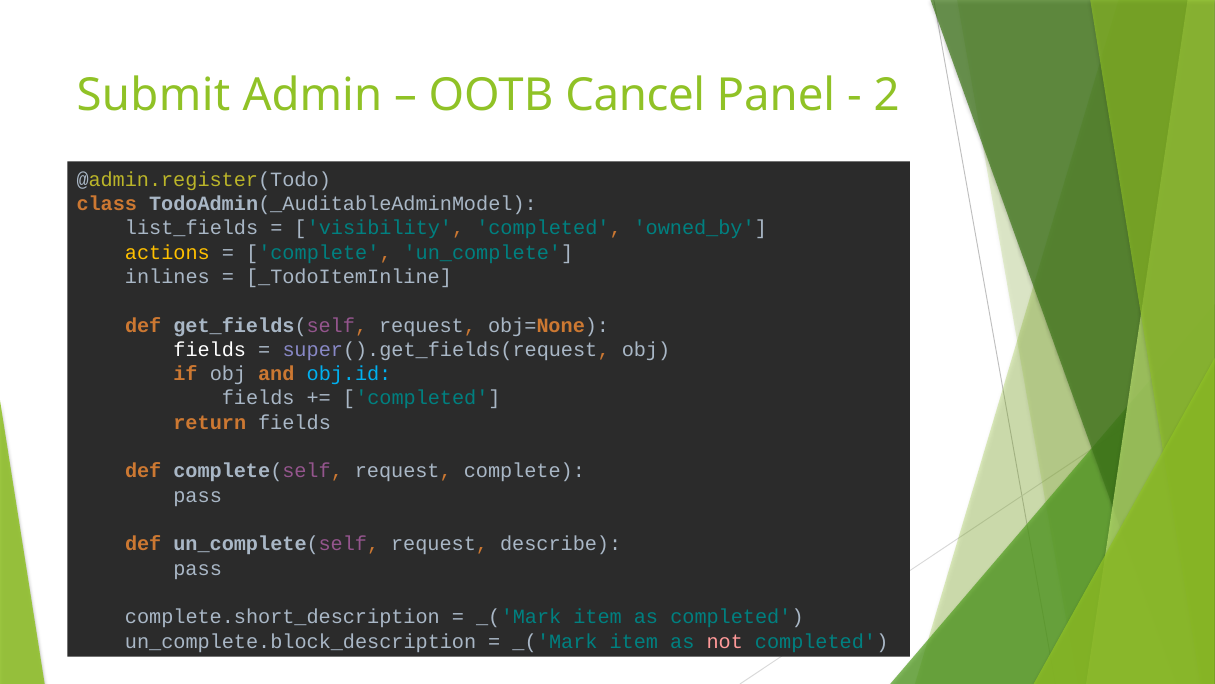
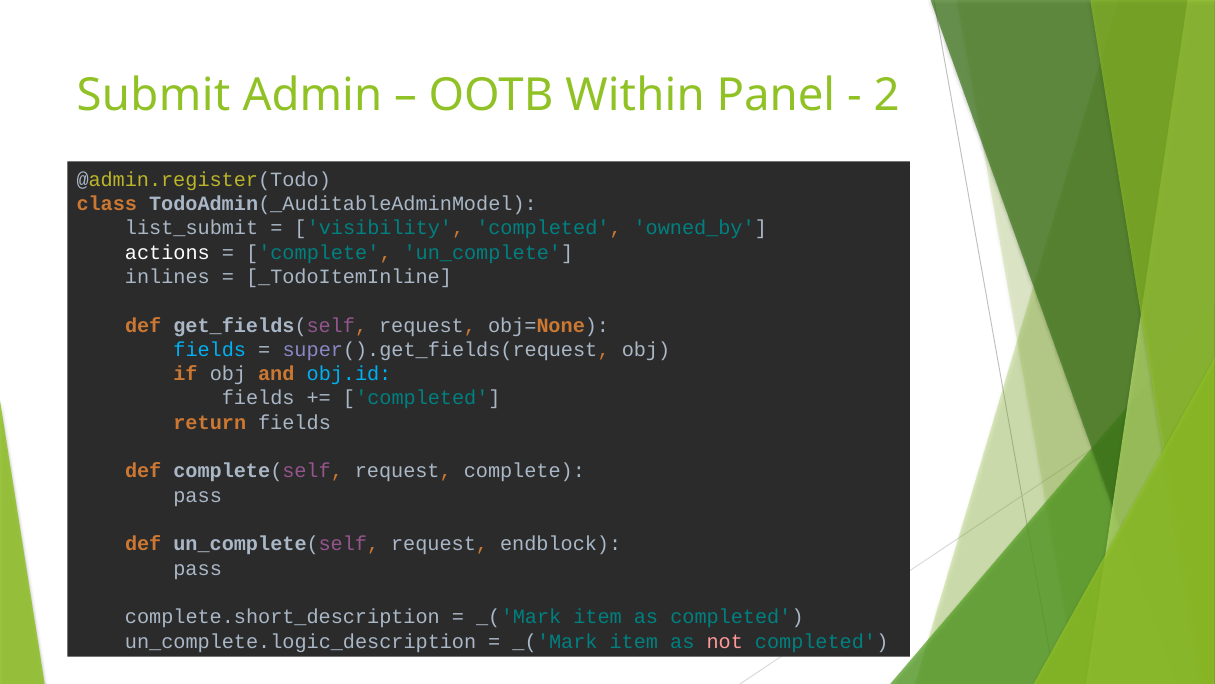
Cancel: Cancel -> Within (635, 96)
list_fields: list_fields -> list_submit (192, 228)
actions colour: yellow -> white (167, 252)
fields colour: white -> light blue (210, 349)
describe: describe -> endblock (561, 544)
un_complete.block_description: un_complete.block_description -> un_complete.logic_description (301, 641)
